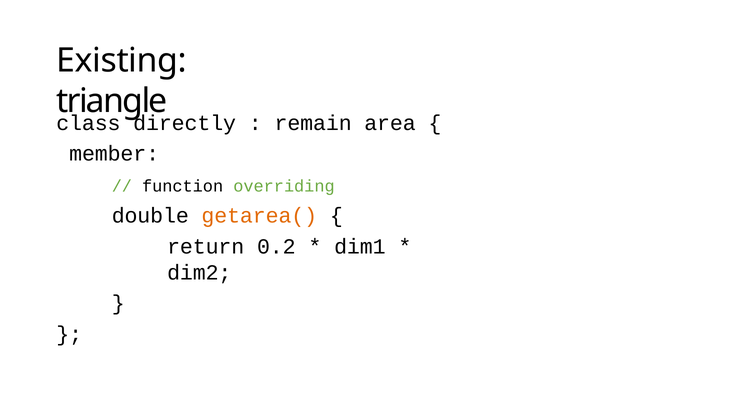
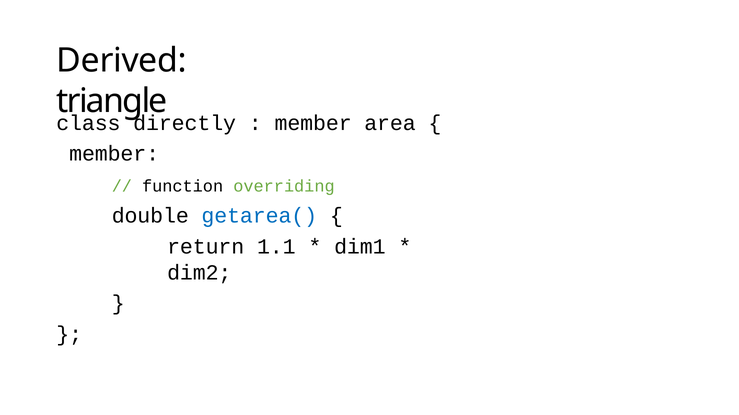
Existing: Existing -> Derived (122, 60)
remain: remain -> member (313, 123)
getarea( colour: orange -> blue (259, 216)
0.2: 0.2 -> 1.1 (276, 247)
